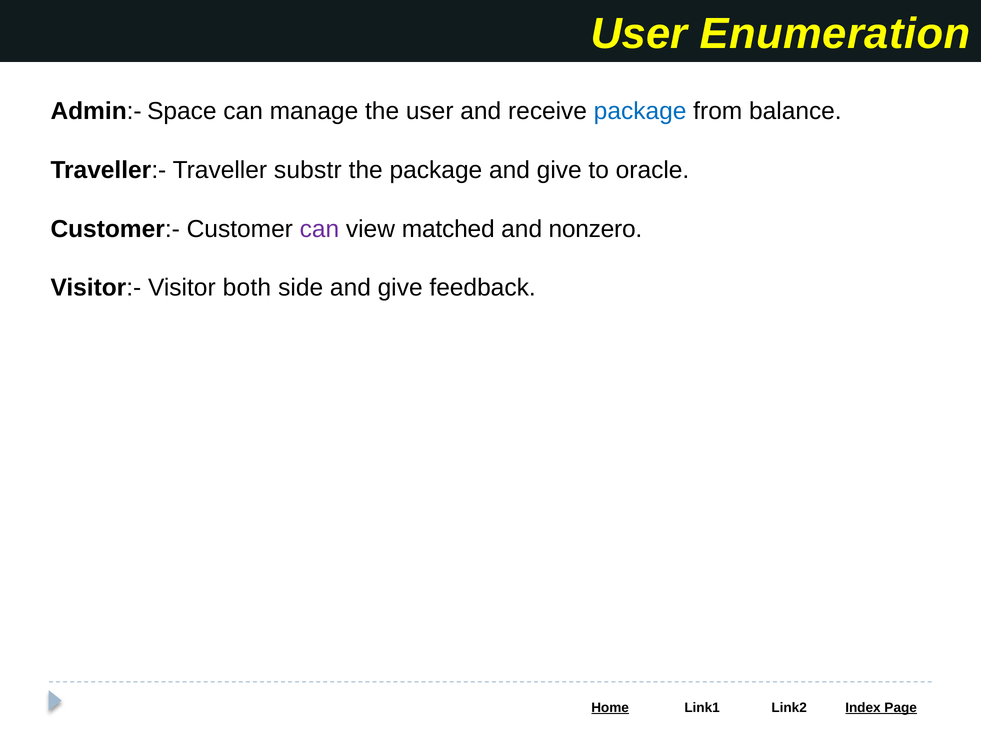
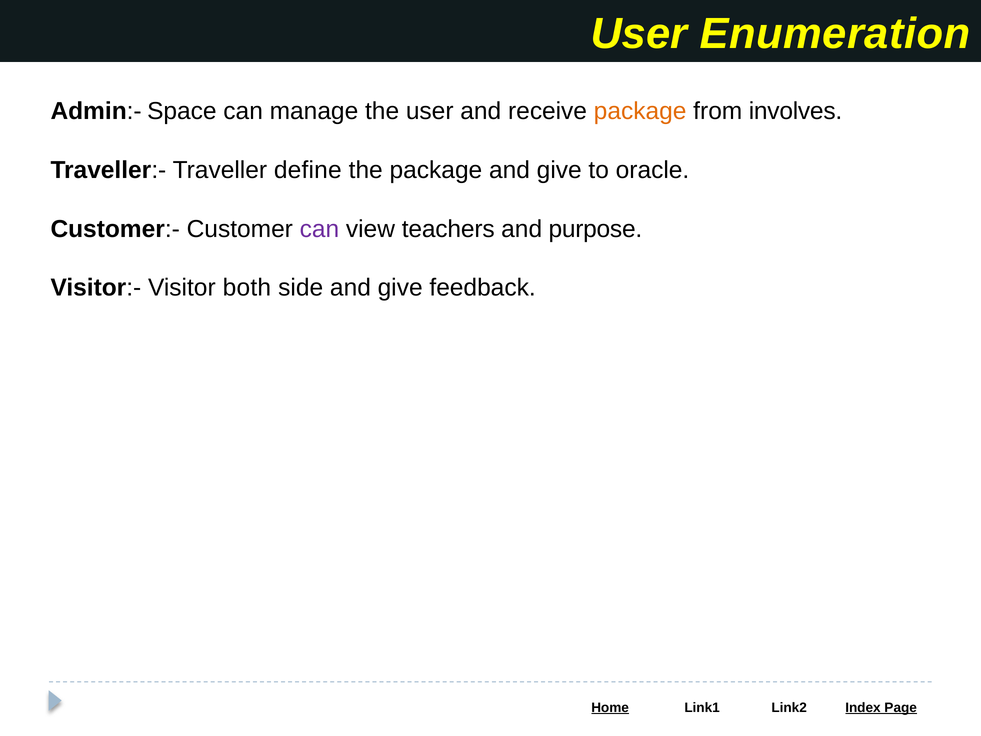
package colour: blue -> orange (640, 111)
balance: balance -> involves (795, 111)
substr: substr -> define (308, 170)
matched: matched -> teachers (448, 229)
nonzero: nonzero -> purpose (595, 229)
